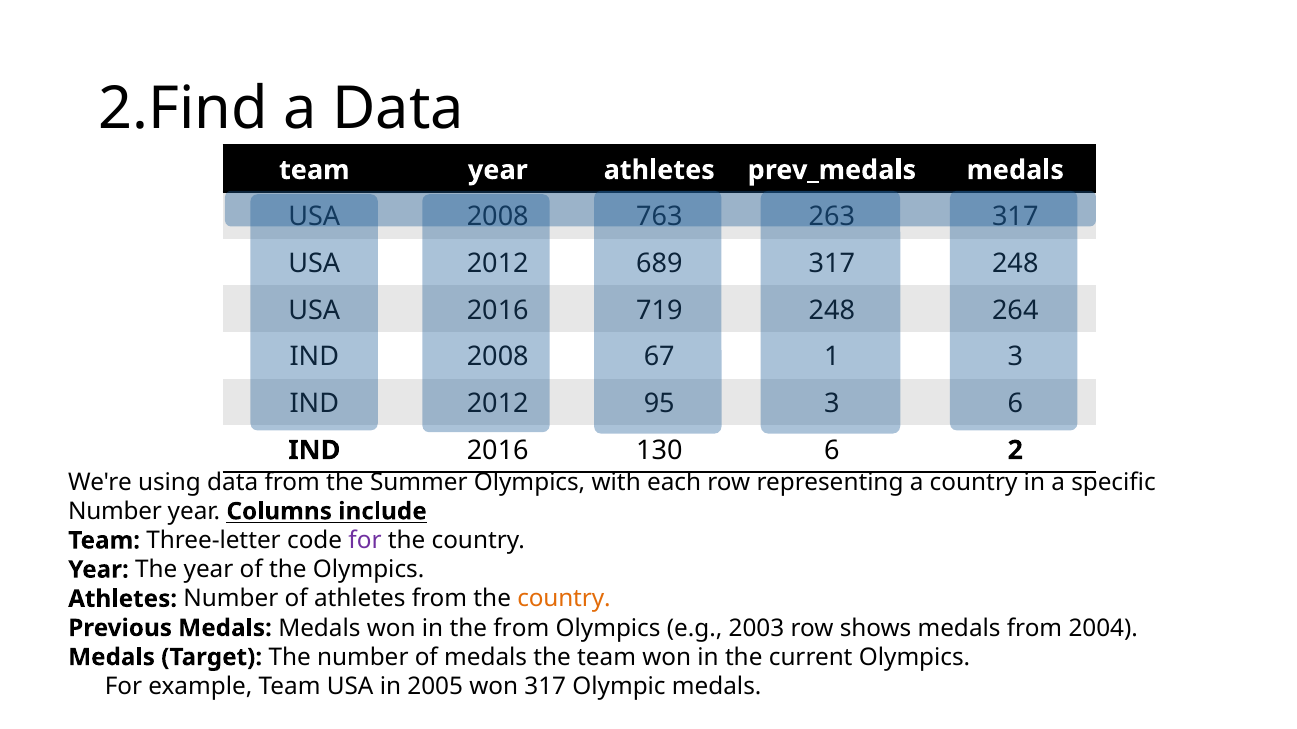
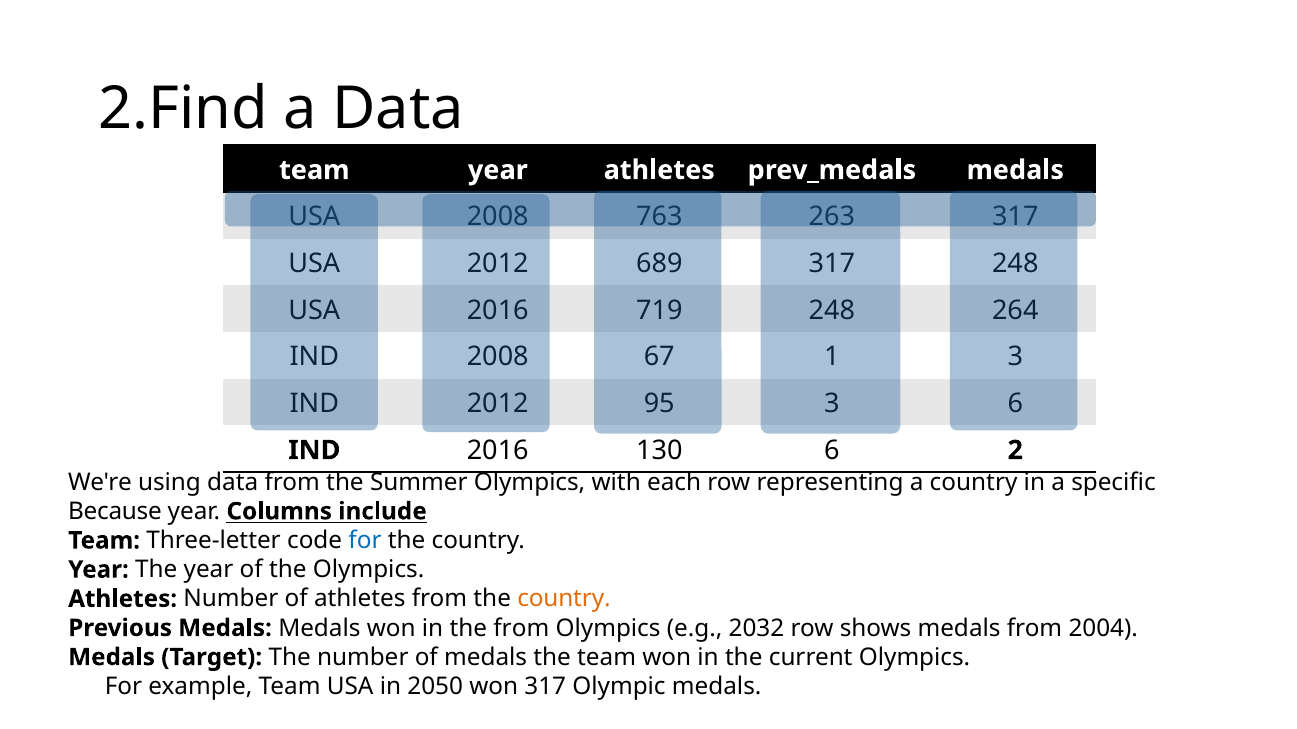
Number: Number -> Because (115, 512)
for colour: purple -> blue (365, 541)
2003: 2003 -> 2032 (756, 628)
2005: 2005 -> 2050 (435, 687)
